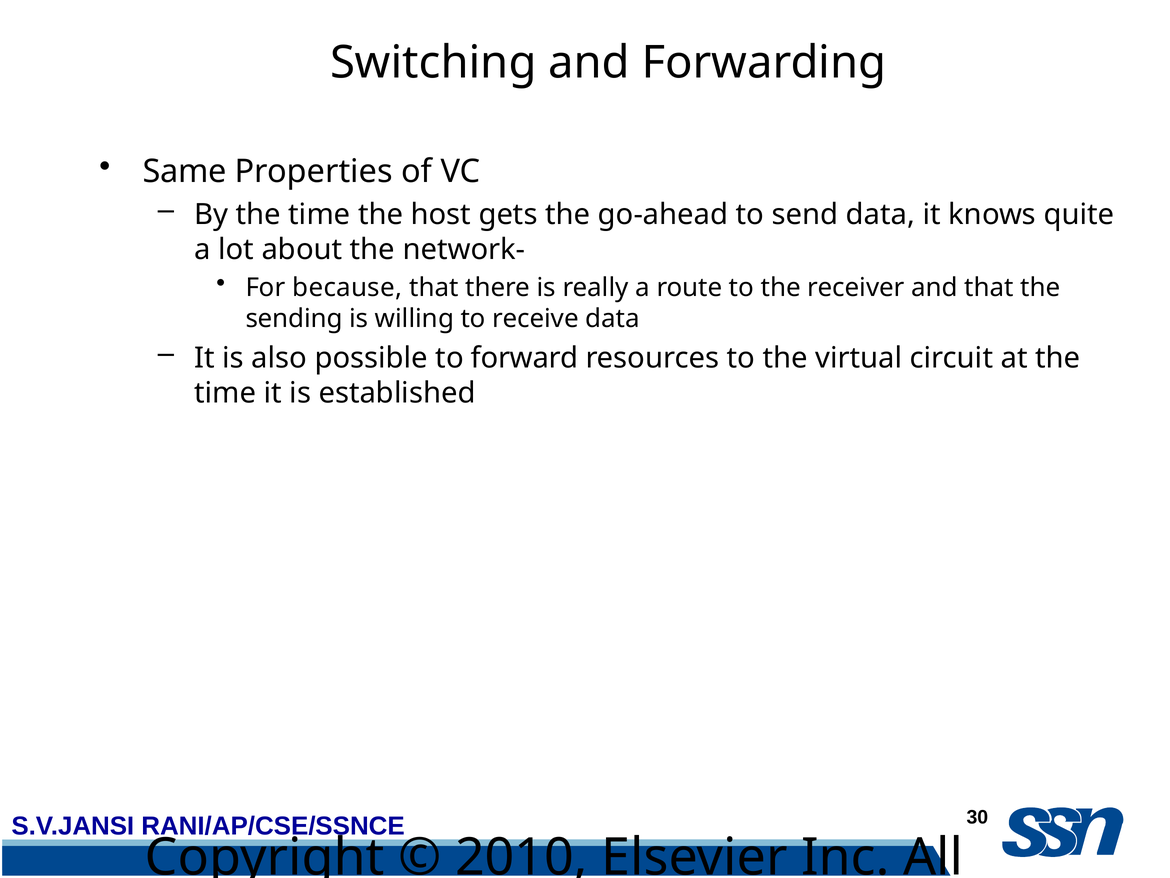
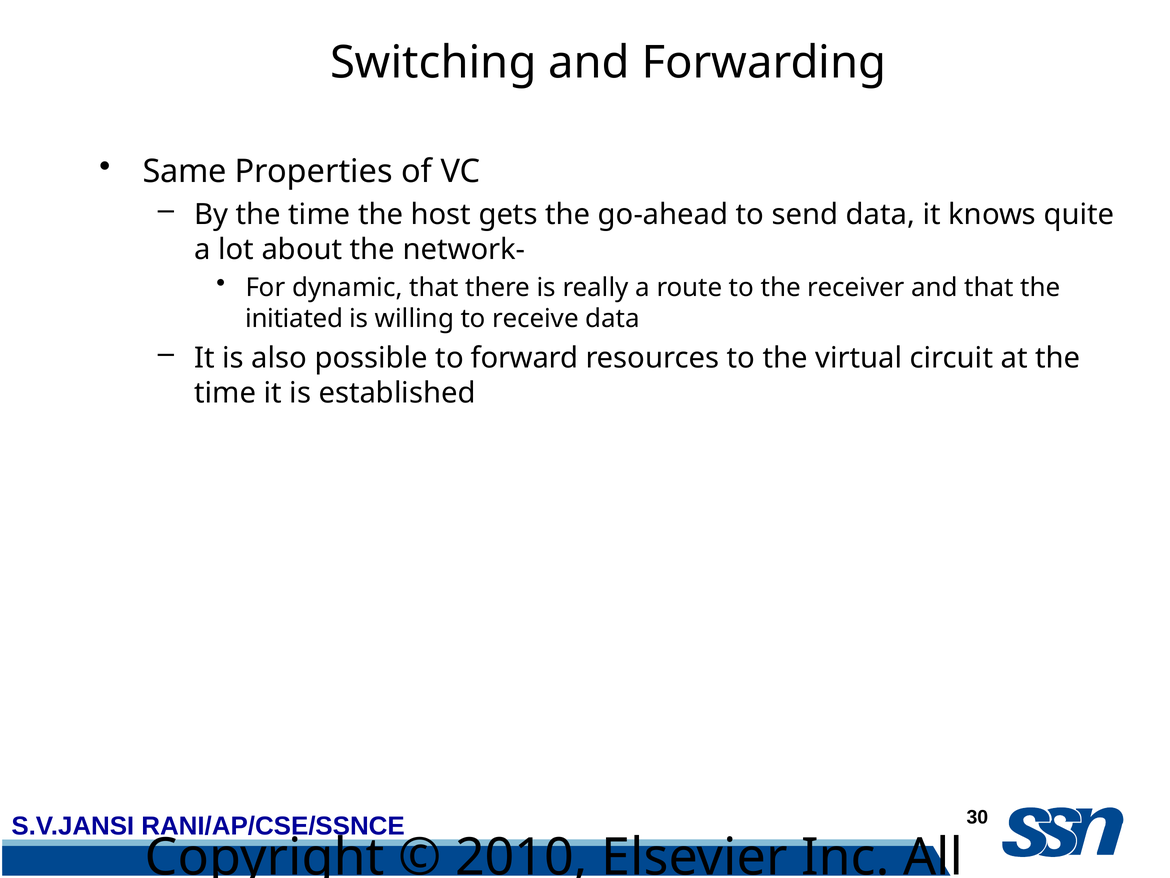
because: because -> dynamic (347, 288)
sending: sending -> initiated (294, 319)
